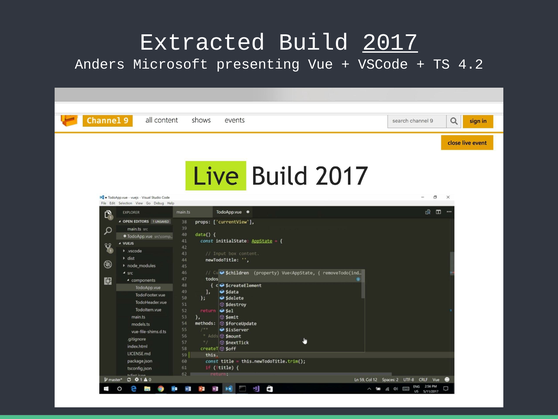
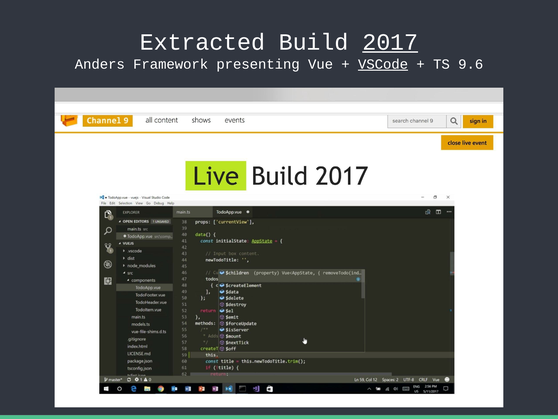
Microsoft: Microsoft -> Framework (171, 64)
VSCode underline: none -> present (383, 64)
4.2: 4.2 -> 9.6 (471, 64)
